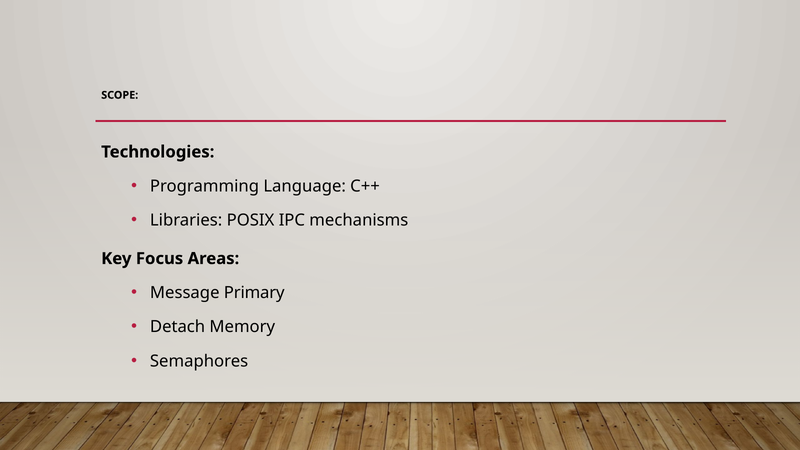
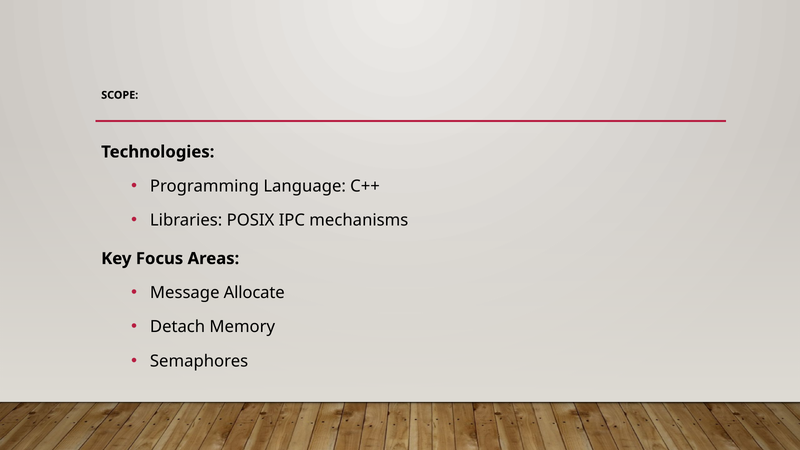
Primary: Primary -> Allocate (254, 293)
